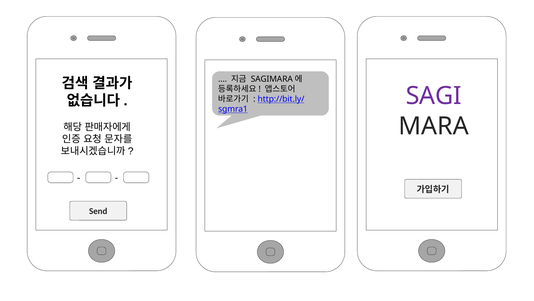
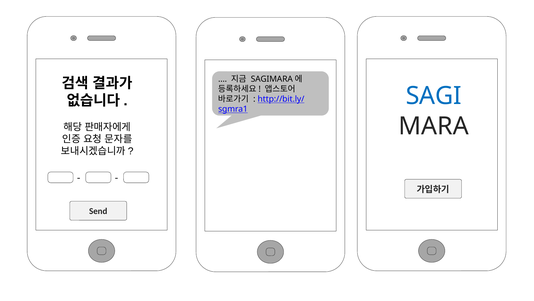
SAGI colour: purple -> blue (434, 96)
